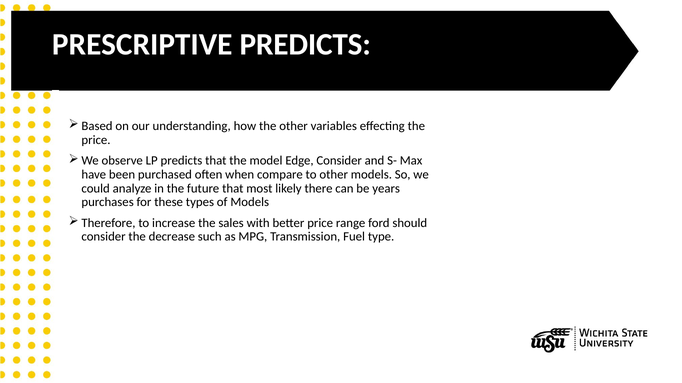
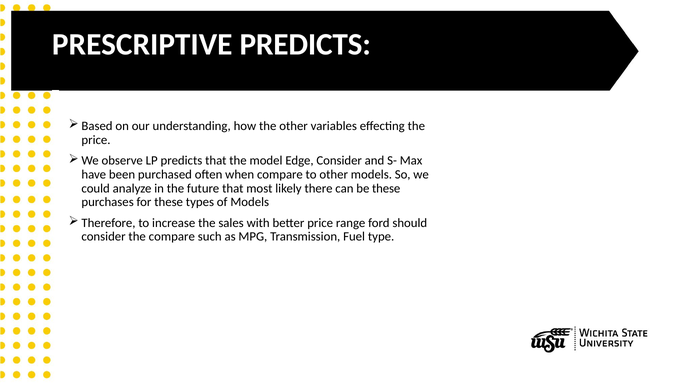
be years: years -> these (386, 189)
the decrease: decrease -> compare (172, 237)
